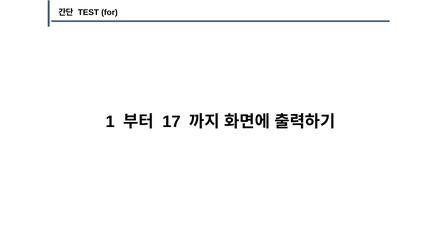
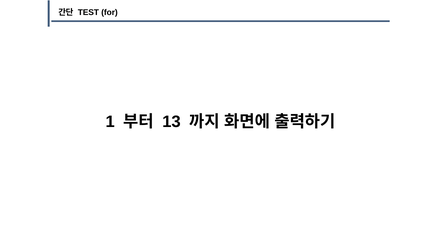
17: 17 -> 13 (171, 122)
